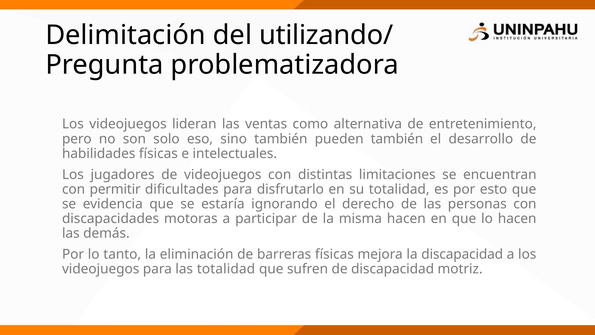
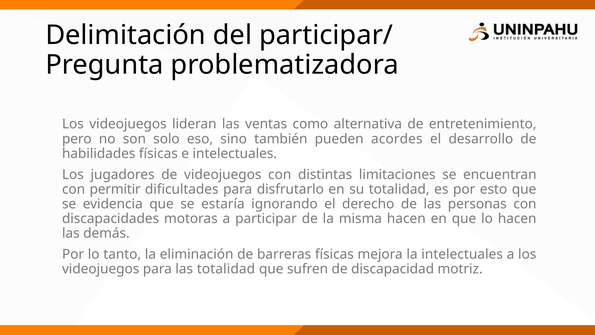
utilizando/: utilizando/ -> participar/ (326, 35)
pueden también: también -> acordes (397, 139)
la discapacidad: discapacidad -> intelectuales (462, 254)
